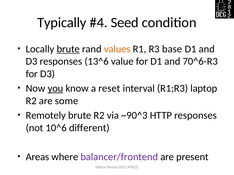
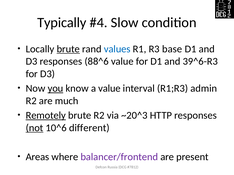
Seed: Seed -> Slow (125, 23)
values colour: orange -> blue (117, 49)
13^6: 13^6 -> 88^6 (97, 62)
70^6-R3: 70^6-R3 -> 39^6-R3 (200, 62)
a reset: reset -> value (109, 89)
laptop: laptop -> admin (204, 89)
some: some -> much (67, 101)
Remotely underline: none -> present (46, 116)
~90^3: ~90^3 -> ~20^3 (134, 116)
not underline: none -> present (35, 128)
